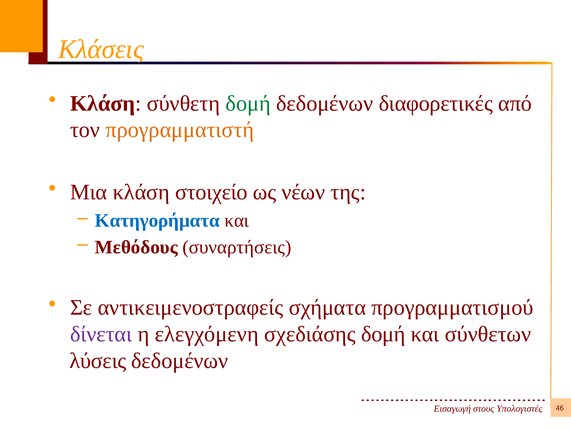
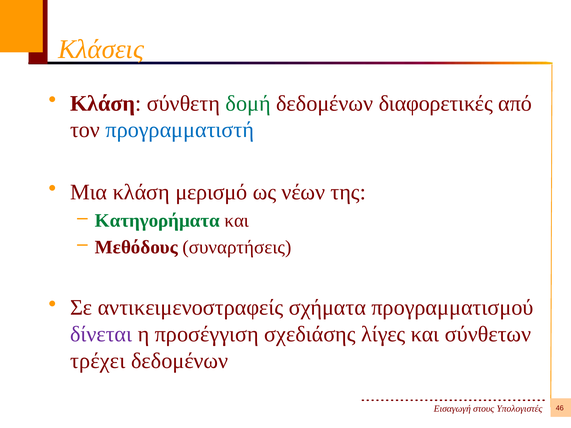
προγραμματιστή colour: orange -> blue (180, 130)
στοιχείο: στοιχείο -> μερισμό (211, 192)
Κατηγορήματα colour: blue -> green (157, 221)
ελεγχόμενη: ελεγχόμενη -> προσέγγιση (207, 334)
σχεδιάσης δομή: δομή -> λίγες (383, 334)
λύσεις: λύσεις -> τρέχει (98, 361)
